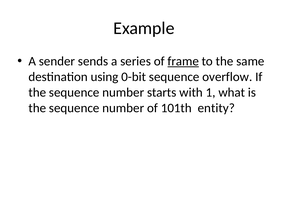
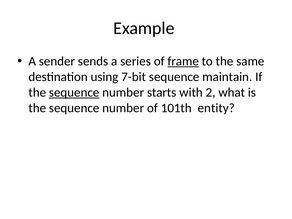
0-bit: 0-bit -> 7-bit (134, 77)
overflow: overflow -> maintain (227, 77)
sequence underline: none -> present (74, 92)
1: 1 -> 2 (211, 92)
